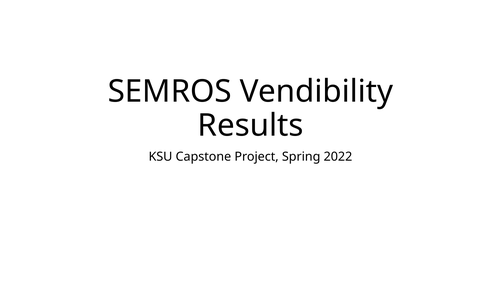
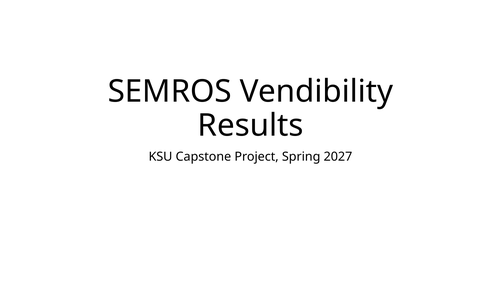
2022: 2022 -> 2027 (338, 157)
